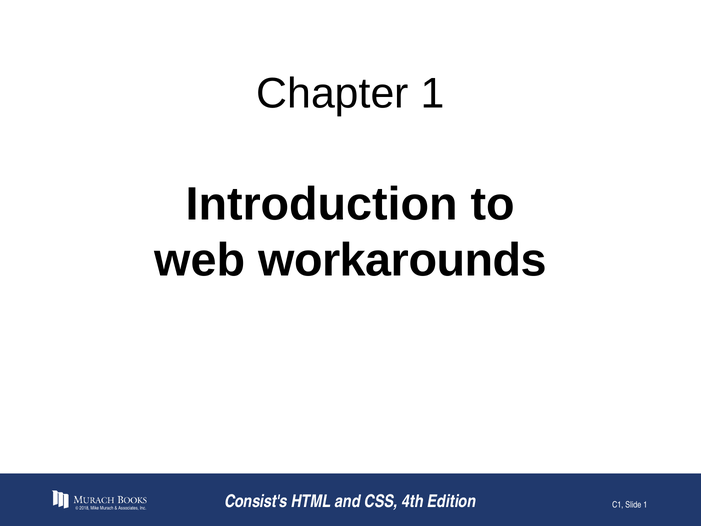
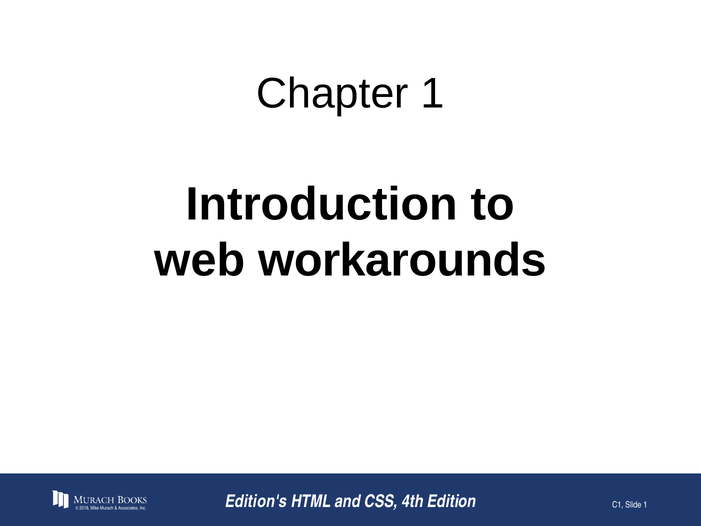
Consist's: Consist's -> Edition's (256, 501)
